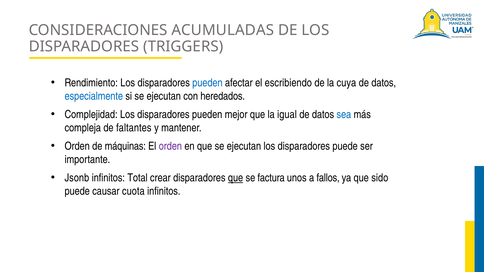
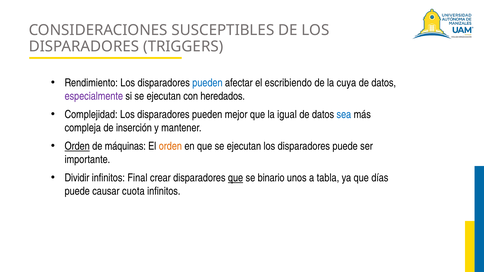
ACUMULADAS: ACUMULADAS -> SUSCEPTIBLES (223, 30)
especialmente colour: blue -> purple (94, 96)
faltantes: faltantes -> inserción (134, 128)
Orden underline: none -> present (77, 146)
orden colour: purple -> orange (170, 146)
Jsonb: Jsonb -> Dividir (77, 178)
Total: Total -> Final (137, 178)
factura: factura -> binario (271, 178)
fallos: fallos -> tabla (328, 178)
sido: sido -> días (380, 178)
